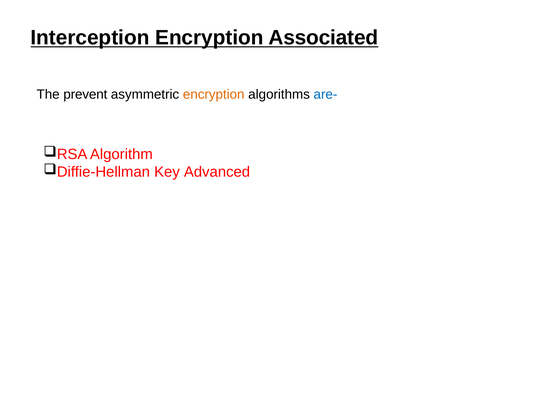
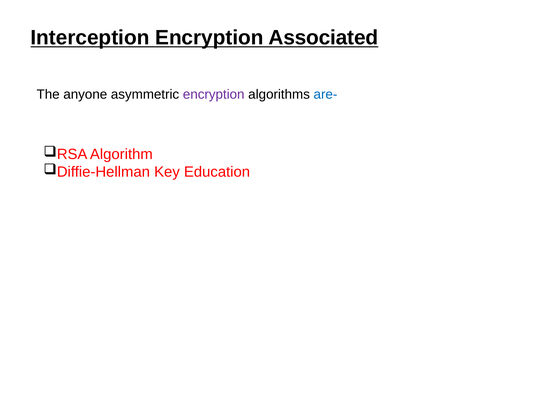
prevent: prevent -> anyone (85, 95)
encryption colour: orange -> purple (214, 95)
Advanced: Advanced -> Education (217, 172)
